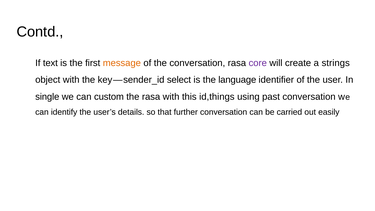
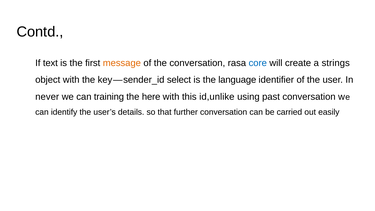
core colour: purple -> blue (258, 63)
single: single -> never (47, 97)
custom: custom -> training (109, 97)
the rasa: rasa -> here (151, 97)
id,things: id,things -> id,unlike (217, 97)
